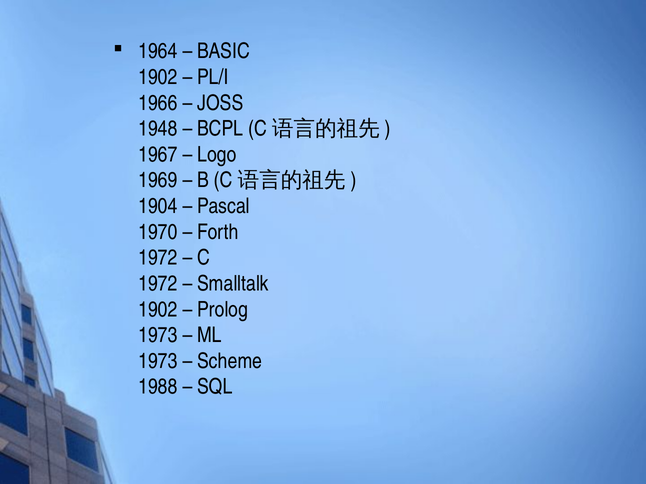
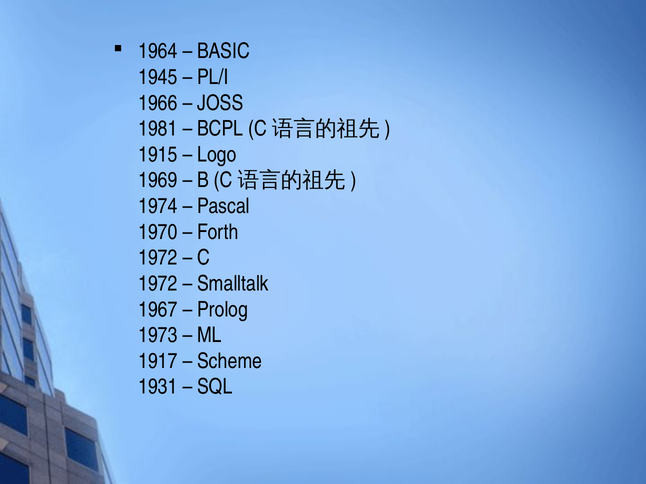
1902: 1902 -> 1945 (158, 77)
1948: 1948 -> 1981 (158, 129)
1967: 1967 -> 1915 (158, 155)
1904: 1904 -> 1974 (158, 206)
1902: 1902 -> 1967 (158, 310)
1973: 1973 -> 1917 (158, 361)
1988: 1988 -> 1931 (158, 387)
